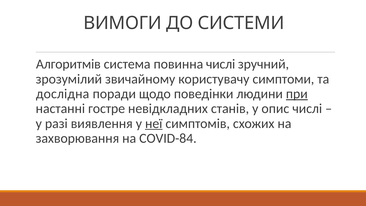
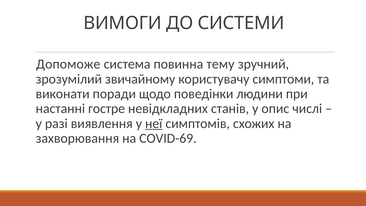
Алгоритмів: Алгоритмів -> Допоможе (68, 64)
повинна числі: числі -> тему (220, 64)
дослідна: дослідна -> виконати (63, 94)
при underline: present -> none (297, 94)
COVID-84: COVID-84 -> COVID-69 (168, 138)
